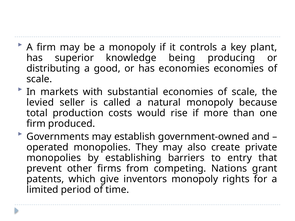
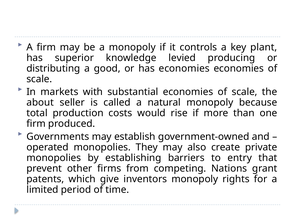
being: being -> levied (182, 58)
levied: levied -> about (40, 103)
